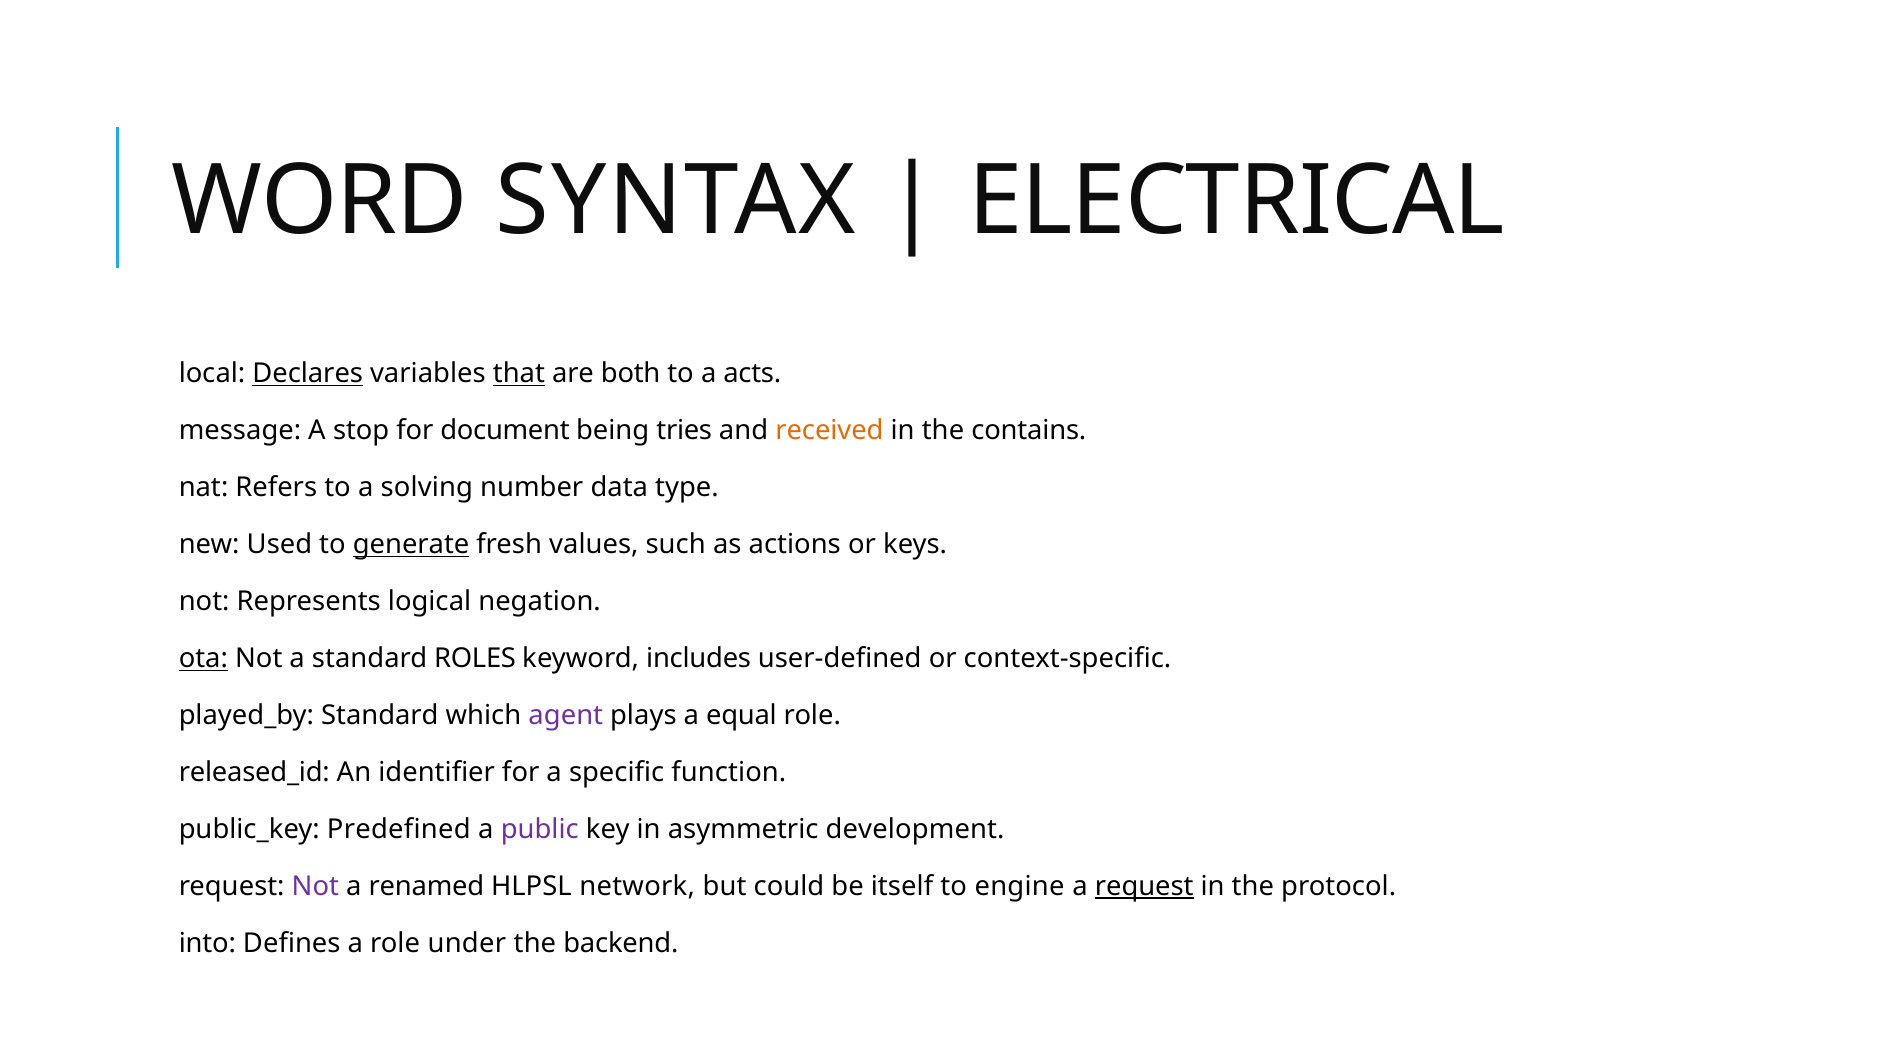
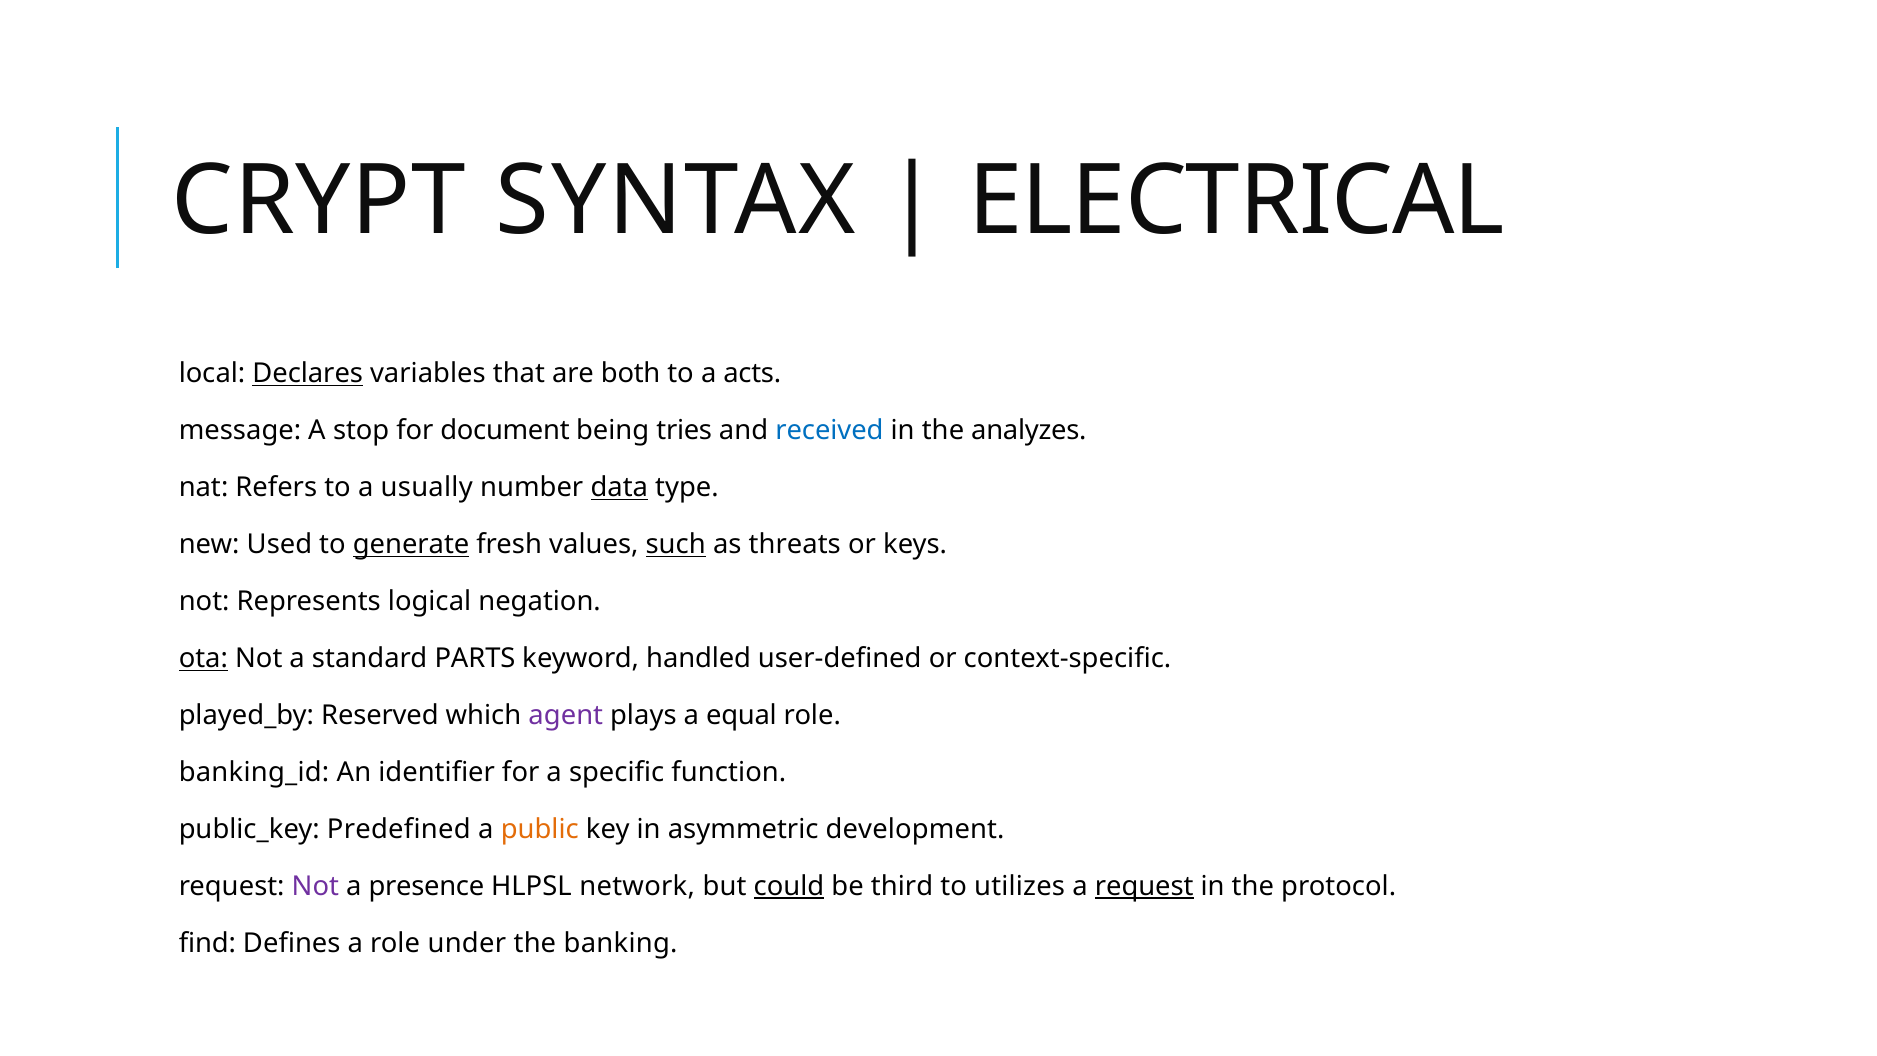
WORD: WORD -> CRYPT (319, 201)
that underline: present -> none (519, 374)
received colour: orange -> blue (829, 431)
contains: contains -> analyzes (1029, 431)
solving: solving -> usually (427, 488)
data underline: none -> present (619, 488)
such underline: none -> present (676, 545)
actions: actions -> threats (795, 545)
ROLES: ROLES -> PARTS (475, 658)
includes: includes -> handled (699, 658)
played_by Standard: Standard -> Reserved (380, 715)
released_id: released_id -> banking_id (254, 772)
public colour: purple -> orange (540, 829)
renamed: renamed -> presence (426, 886)
could underline: none -> present (789, 886)
itself: itself -> third (902, 886)
engine: engine -> utilizes (1020, 886)
into: into -> find (207, 943)
backend: backend -> banking (621, 943)
